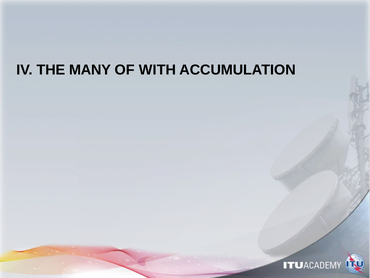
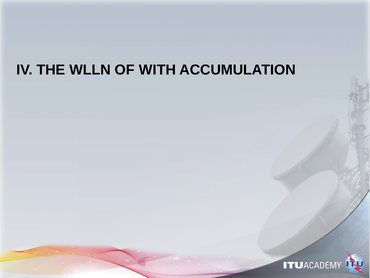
MANY: MANY -> WLLN (90, 70)
